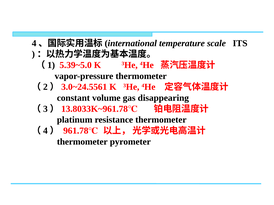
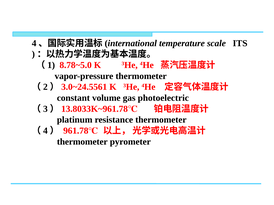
5.39~5.0: 5.39~5.0 -> 8.78~5.0 (76, 65)
disappearing: disappearing -> photoelectric (163, 98)
